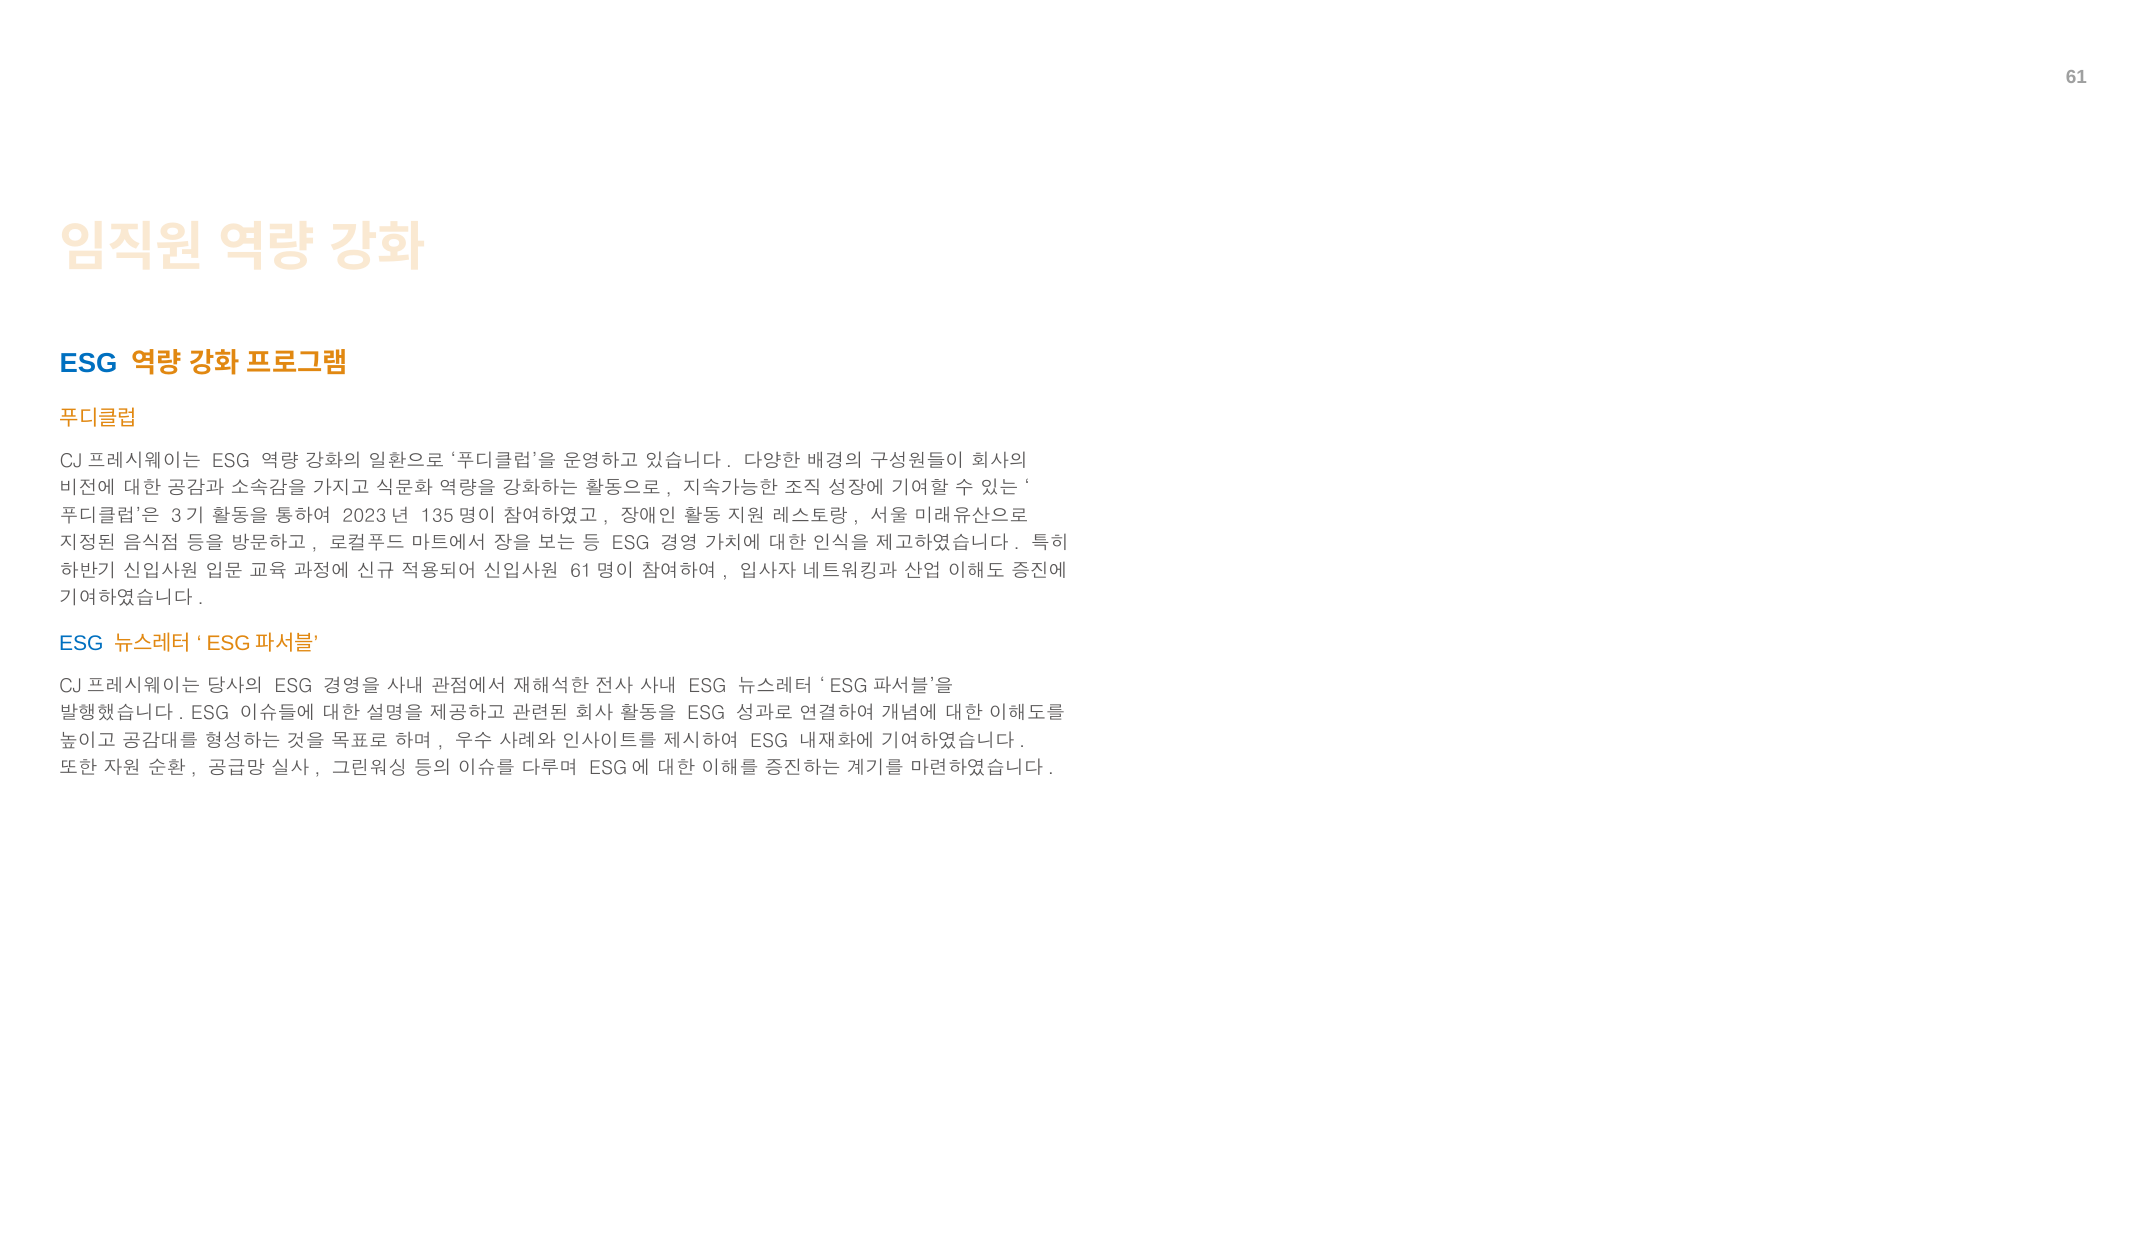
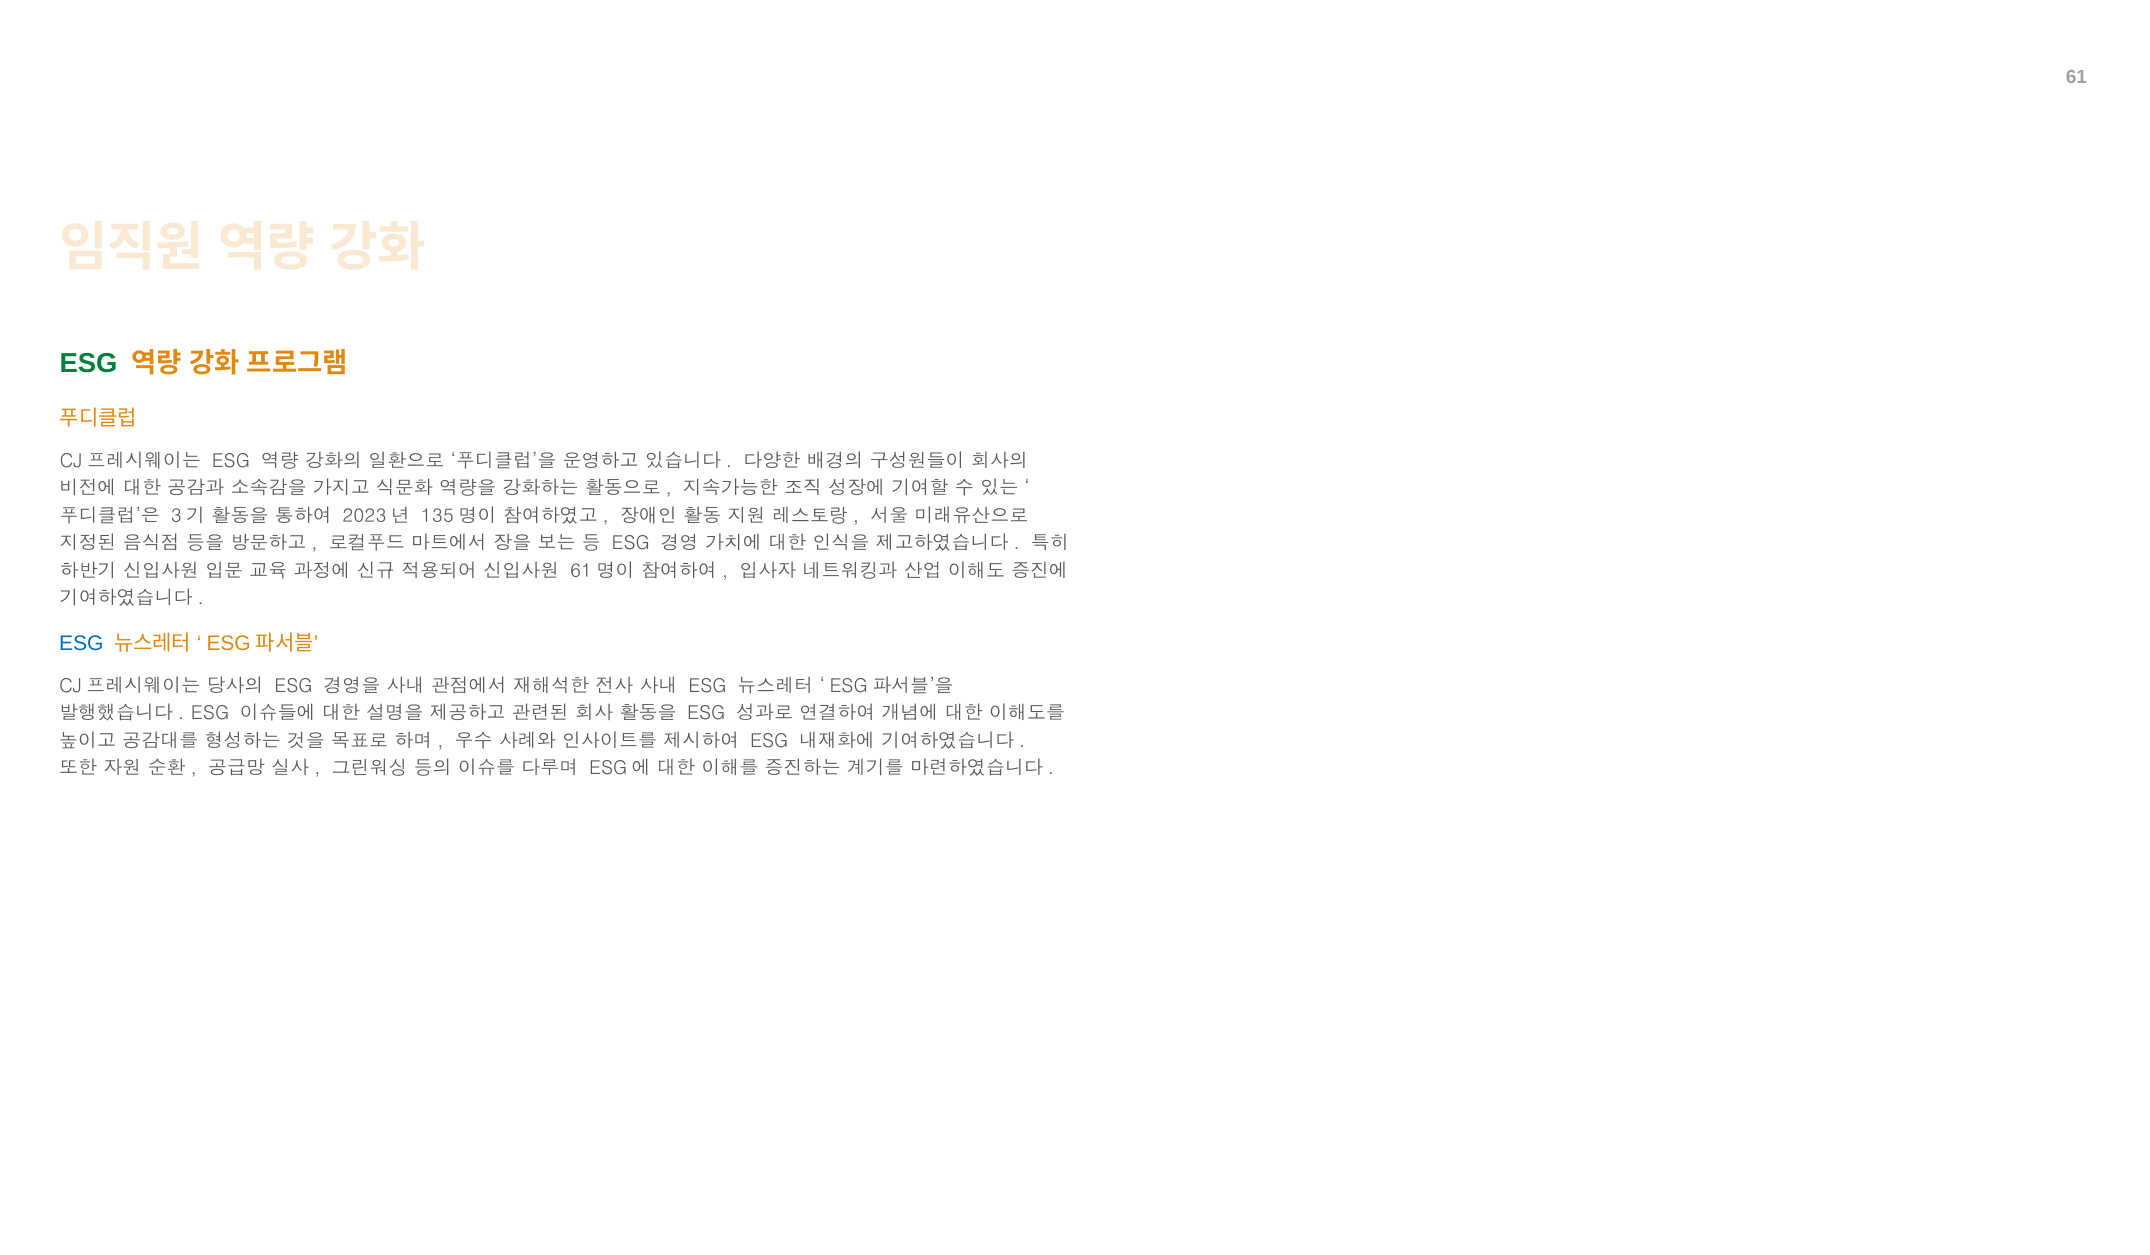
ESG colour: blue -> green (89, 364)
